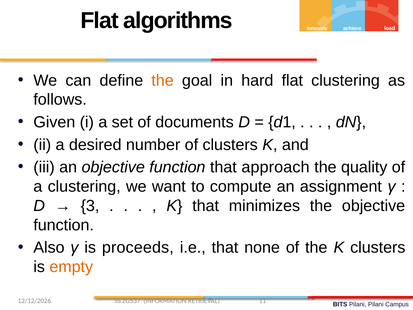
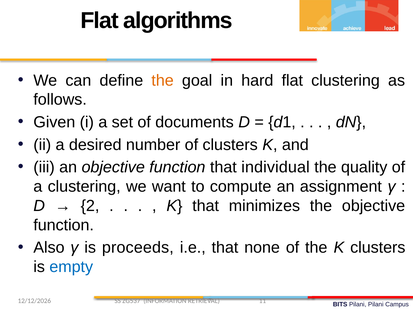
approach: approach -> individual (275, 167)
3: 3 -> 2 (90, 206)
empty colour: orange -> blue (71, 267)
